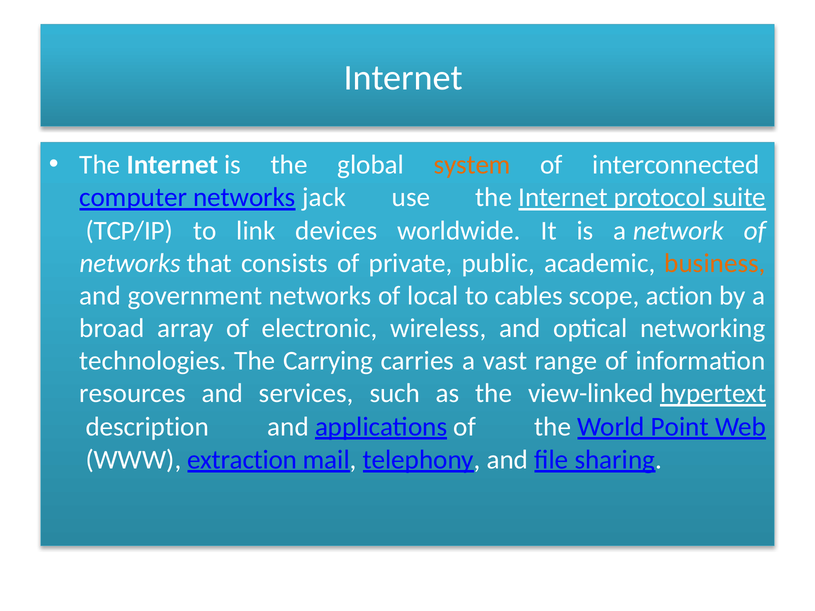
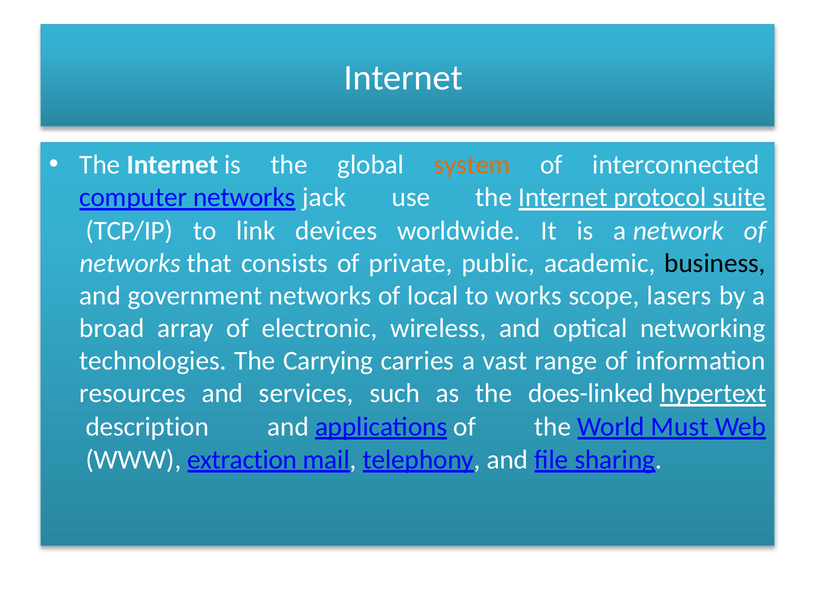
business colour: orange -> black (715, 263)
cables: cables -> works (529, 296)
action: action -> lasers (679, 296)
view-linked: view-linked -> does-linked (591, 394)
Point: Point -> Must (680, 427)
